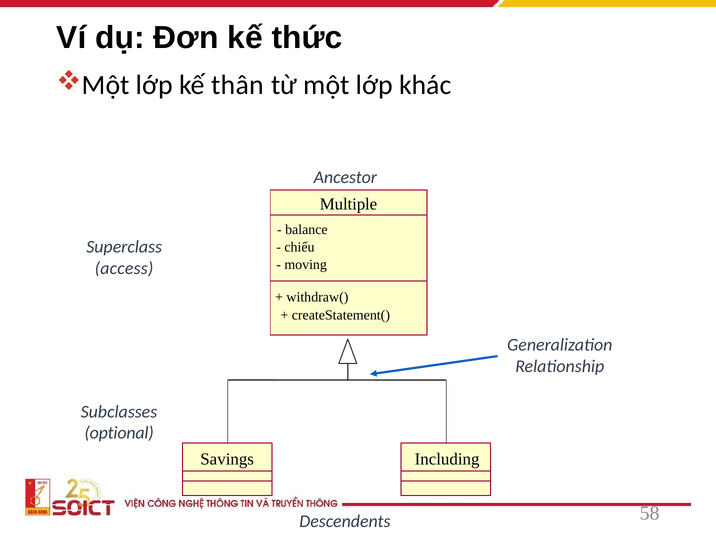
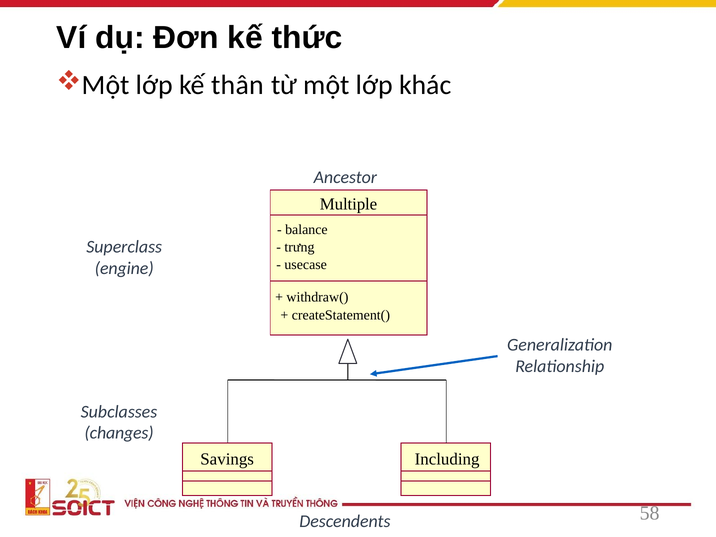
chiếu: chiếu -> trưng (299, 247)
moving: moving -> usecase (306, 265)
access: access -> engine (124, 269)
optional: optional -> changes (119, 433)
